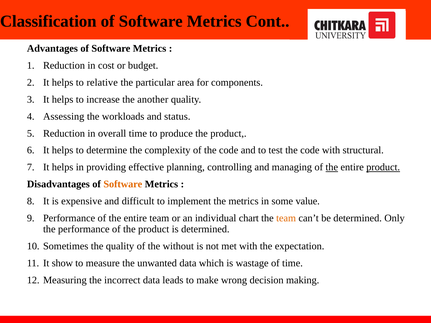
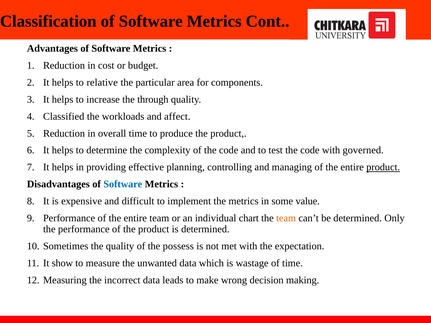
another: another -> through (153, 99)
Assessing: Assessing -> Classified (64, 116)
status: status -> affect (177, 116)
structural: structural -> governed (363, 150)
the underline: present -> none (332, 167)
Software colour: orange -> blue (123, 184)
without: without -> possess (178, 246)
